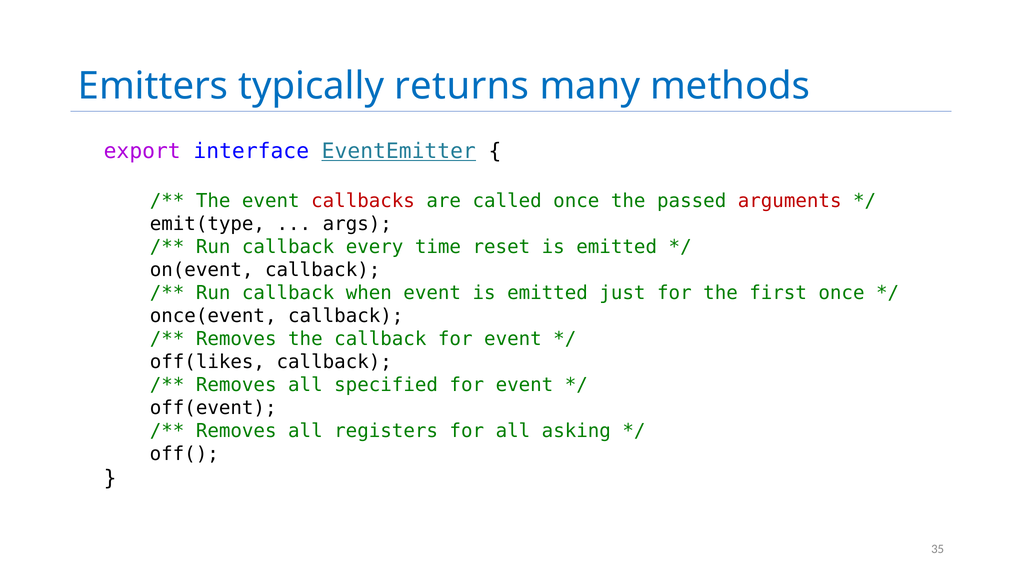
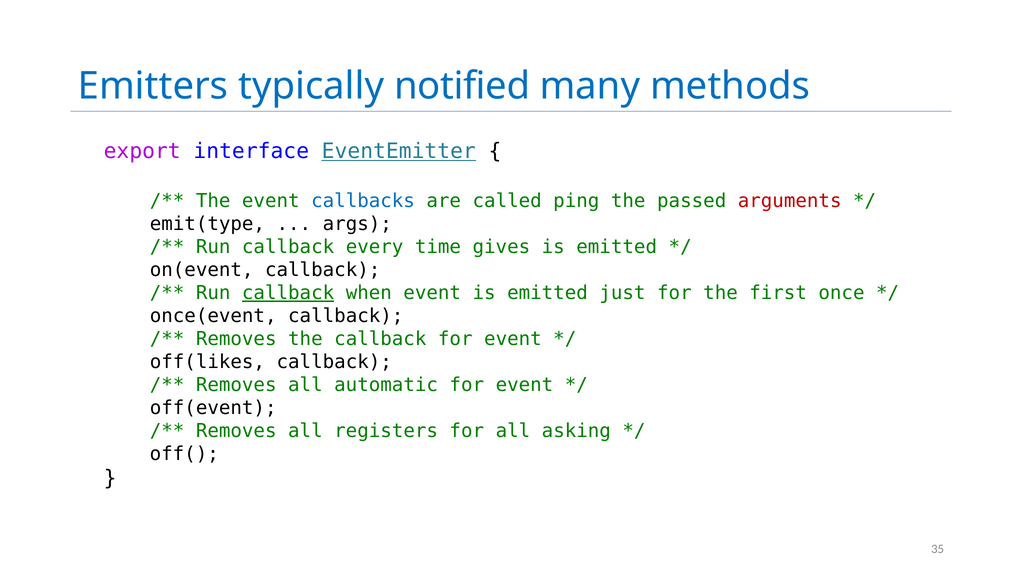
returns: returns -> notified (462, 86)
callbacks colour: red -> blue (363, 201)
called once: once -> ping (576, 201)
reset: reset -> gives (501, 247)
callback underline: none -> present (288, 293)
specified: specified -> automatic (386, 385)
